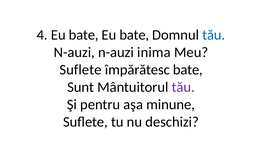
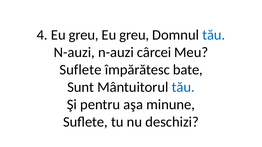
4 Eu bate: bate -> greu (84, 35)
bate: bate -> greu (134, 35)
inima: inima -> cârcei (154, 52)
tău colour: purple -> blue (183, 87)
